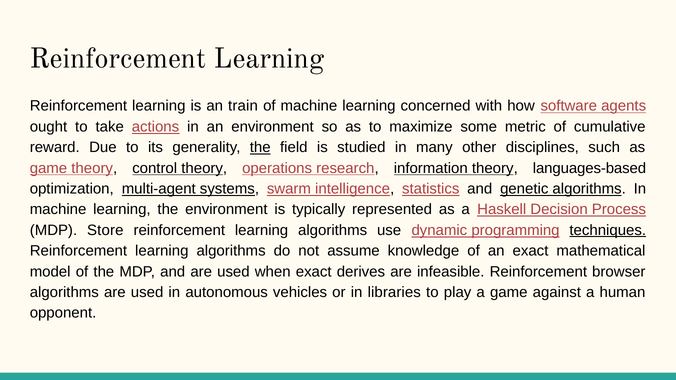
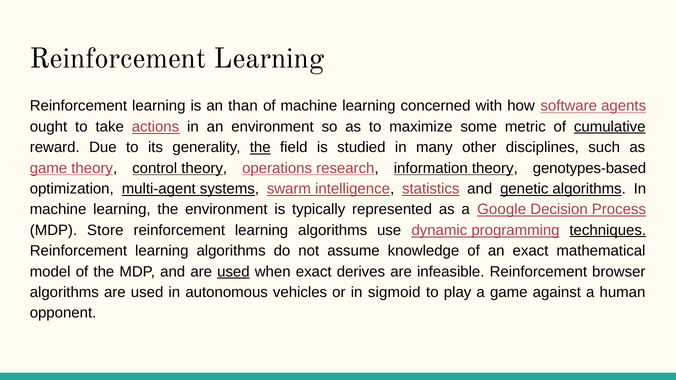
train: train -> than (243, 106)
cumulative underline: none -> present (610, 127)
languages-based: languages-based -> genotypes-based (589, 168)
Haskell: Haskell -> Google (502, 210)
used underline: none -> present (233, 272)
libraries: libraries -> sigmoid (394, 292)
